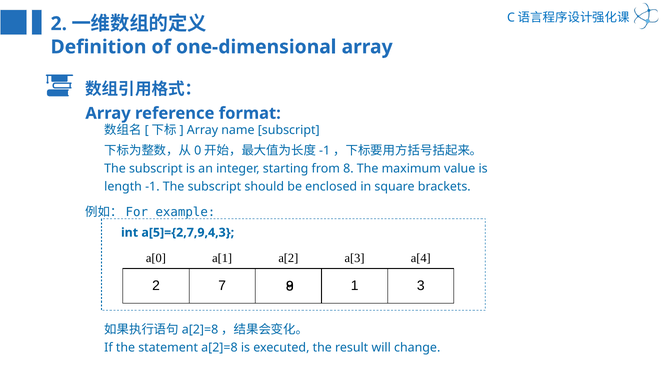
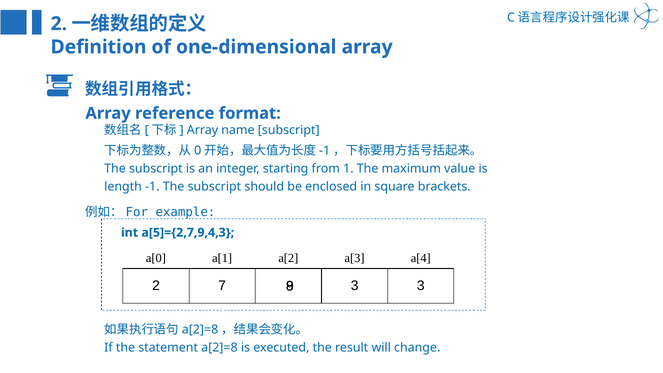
from 8: 8 -> 1 (348, 169)
7 1: 1 -> 3 (355, 285)
